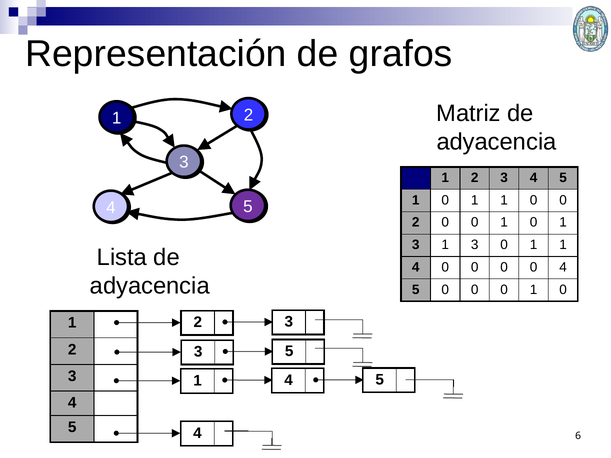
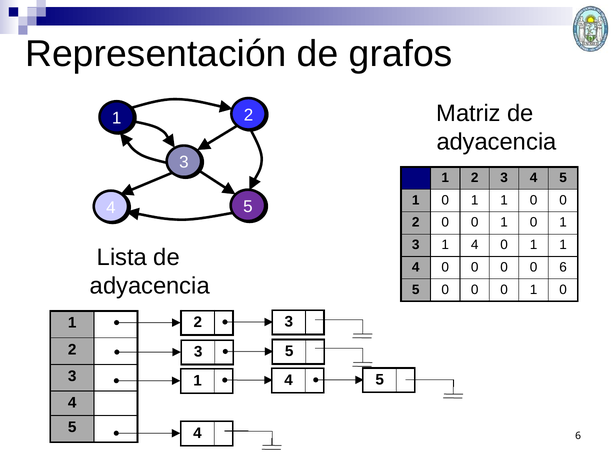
3 1 3: 3 -> 4 (475, 245)
0 4: 4 -> 6 (563, 267)
